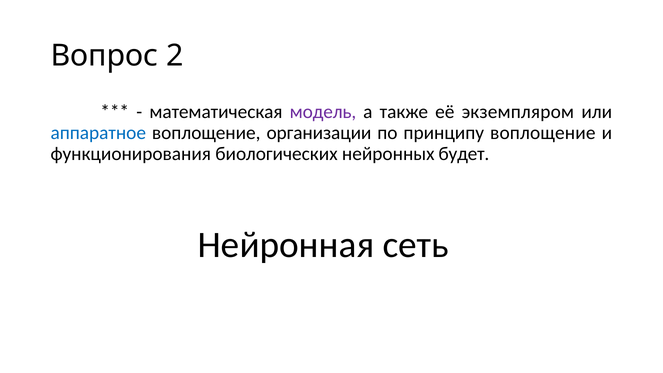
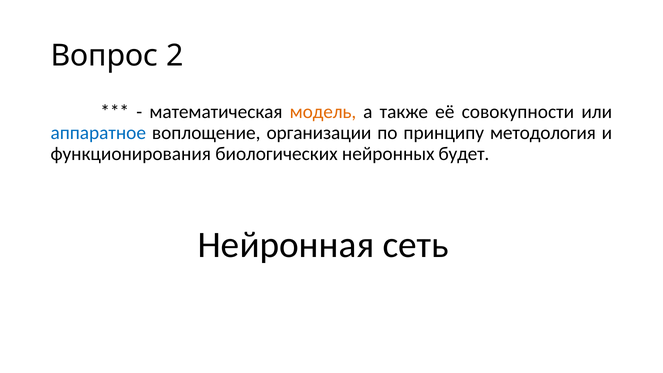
модель colour: purple -> orange (323, 112)
экземпляром: экземпляром -> совокупности (518, 112)
принципу воплощение: воплощение -> методология (543, 133)
